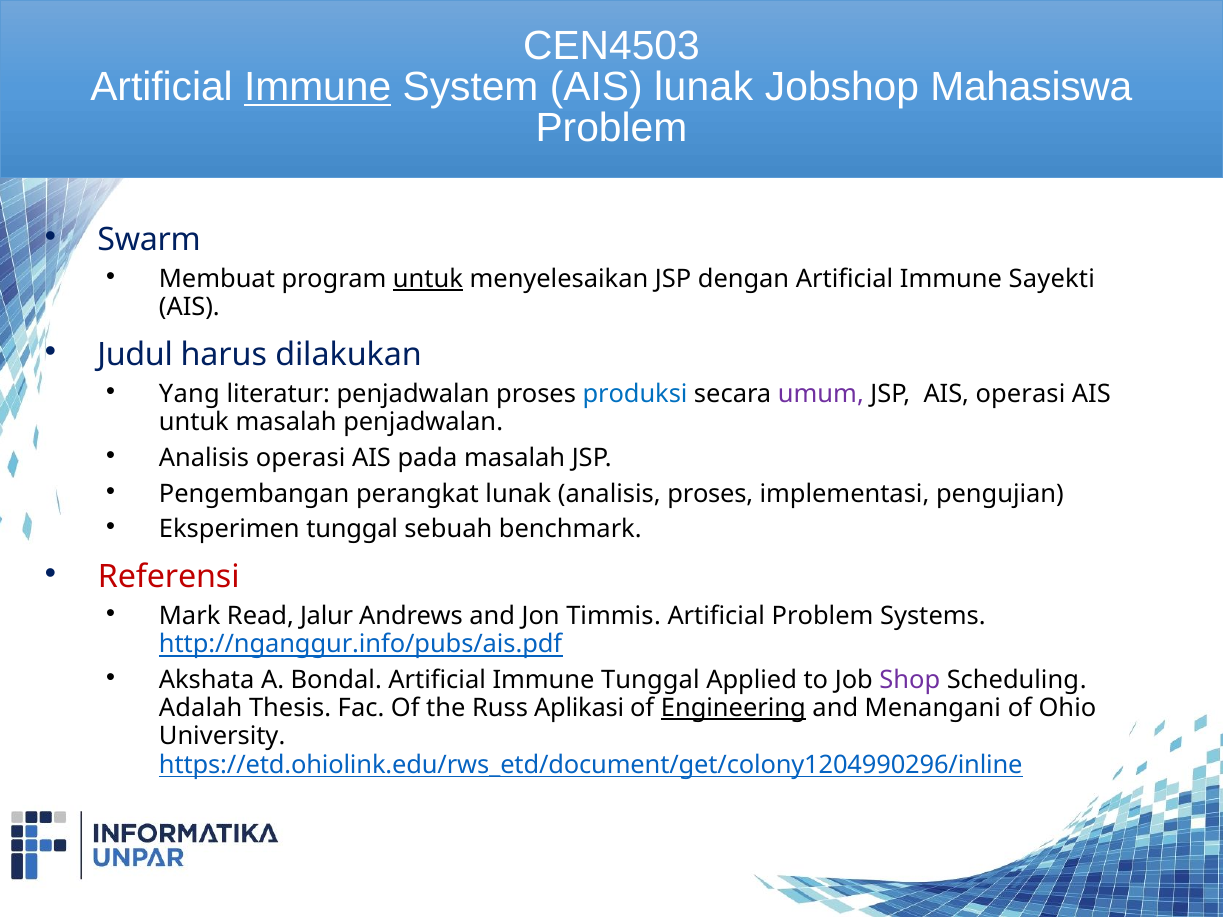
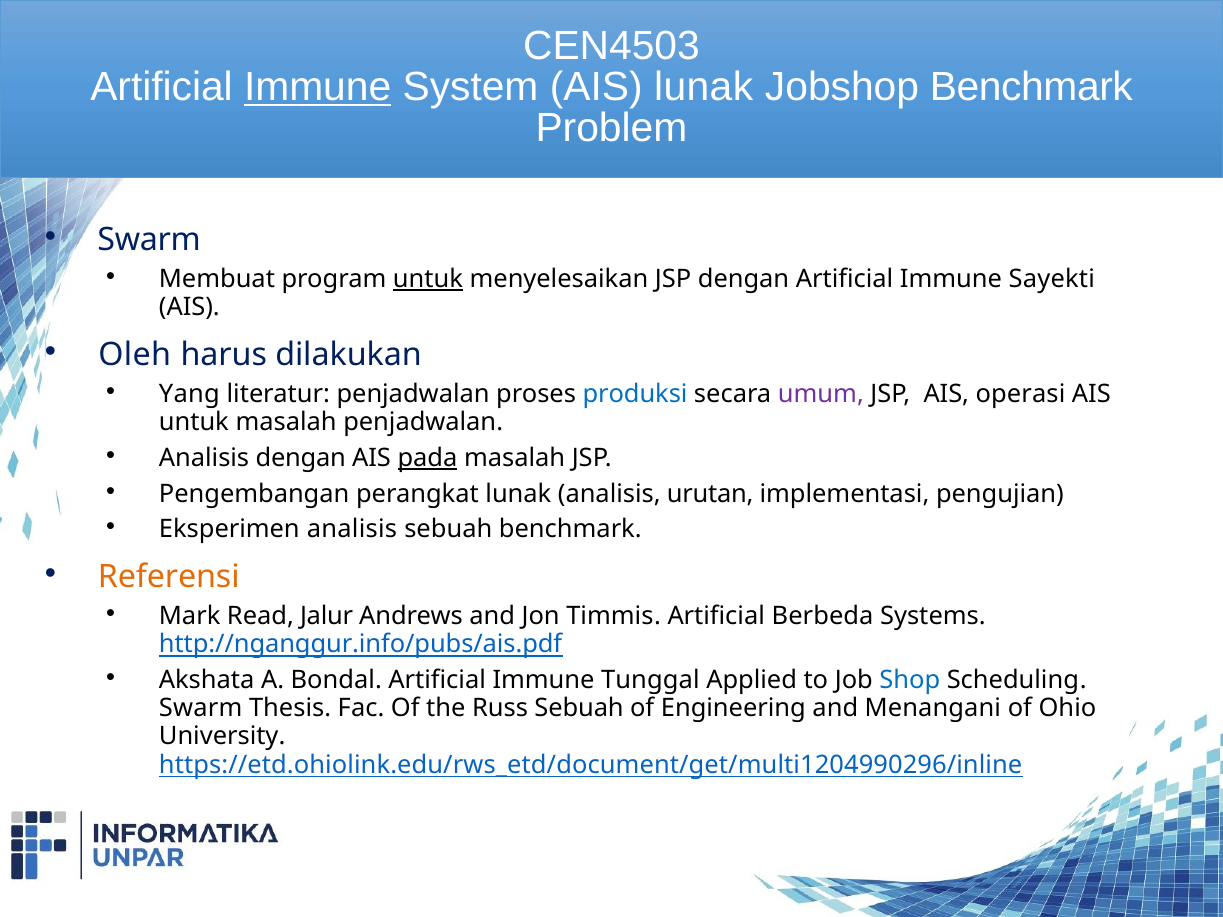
Jobshop Mahasiswa: Mahasiswa -> Benchmark (1031, 87)
Judul: Judul -> Oleh (135, 354)
Analisis operasi: operasi -> dengan (301, 458)
pada underline: none -> present (427, 458)
analisis proses: proses -> urutan (710, 494)
Eksperimen tunggal: tunggal -> analisis (352, 530)
Referensi colour: red -> orange (169, 577)
Artificial Problem: Problem -> Berbeda (823, 616)
Shop colour: purple -> blue (910, 680)
Adalah: Adalah -> Swarm (201, 708)
Russ Aplikasi: Aplikasi -> Sebuah (579, 708)
Engineering underline: present -> none (733, 708)
https://etd.ohiolink.edu/rws_etd/document/get/colony1204990296/inline: https://etd.ohiolink.edu/rws_etd/document/get/colony1204990296/inline -> https://etd.ohiolink.edu/rws_etd/document/get/multi1204990296/inline (591, 765)
